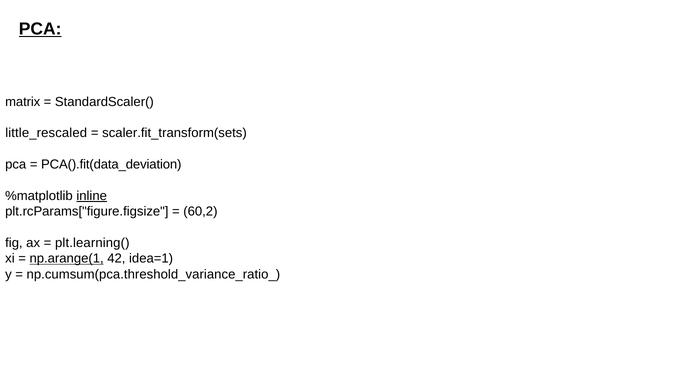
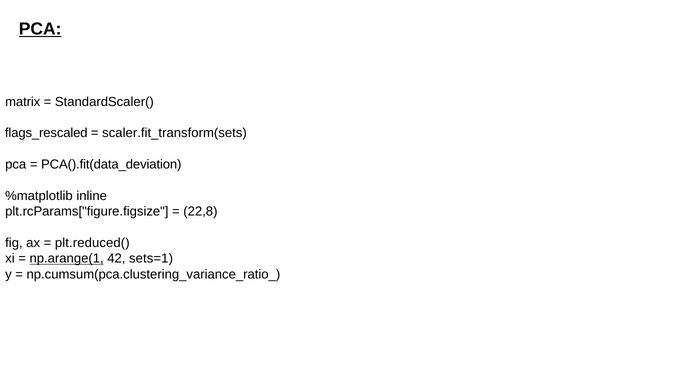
little_rescaled: little_rescaled -> flags_rescaled (46, 133)
inline underline: present -> none (92, 196)
60,2: 60,2 -> 22,8 (200, 212)
plt.learning(: plt.learning( -> plt.reduced( (92, 243)
idea=1: idea=1 -> sets=1 (151, 259)
np.cumsum(pca.threshold_variance_ratio_: np.cumsum(pca.threshold_variance_ratio_ -> np.cumsum(pca.clustering_variance_ratio_ (153, 275)
